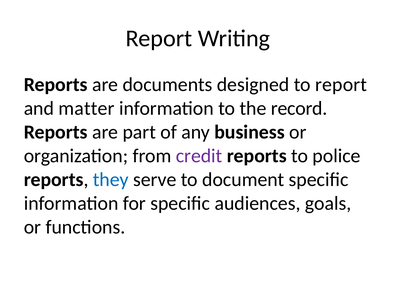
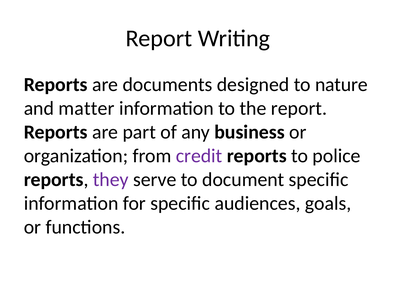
to report: report -> nature (341, 85)
the record: record -> report (299, 108)
they colour: blue -> purple (111, 180)
